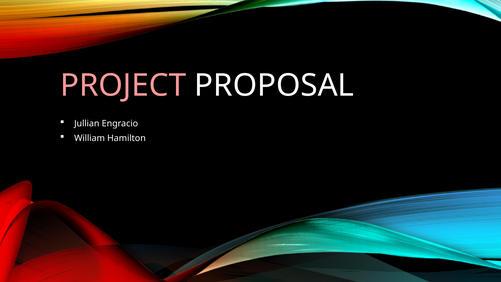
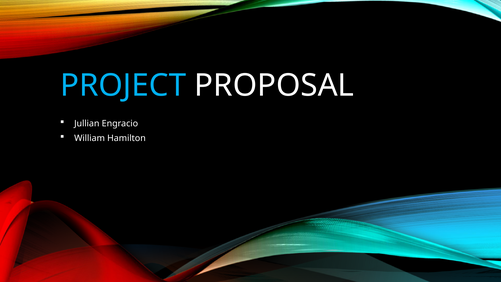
PROJECT colour: pink -> light blue (123, 85)
